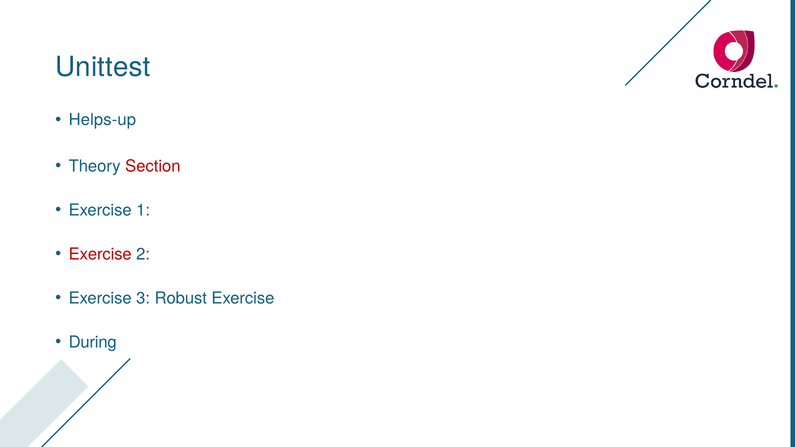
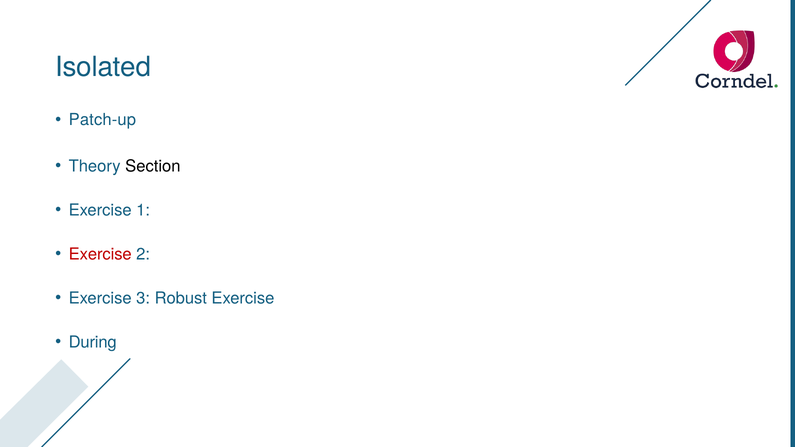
Unittest: Unittest -> Isolated (103, 67)
Helps-up: Helps-up -> Patch-up (102, 120)
Section colour: red -> black (153, 166)
